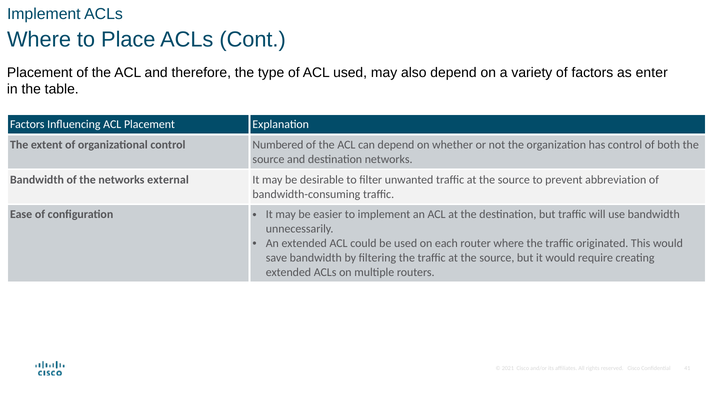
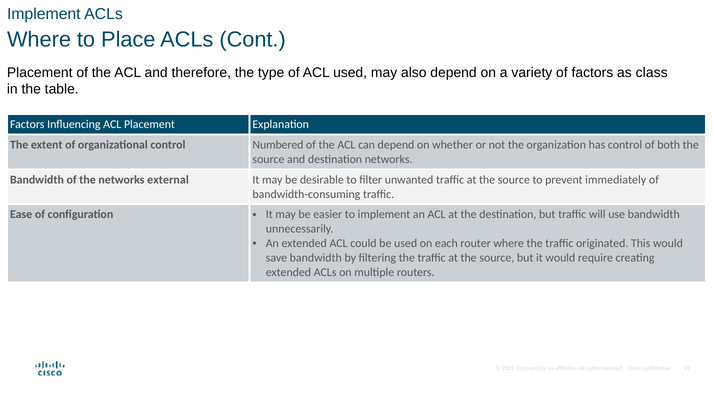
enter: enter -> class (652, 72)
abbreviation: abbreviation -> immediately (616, 180)
